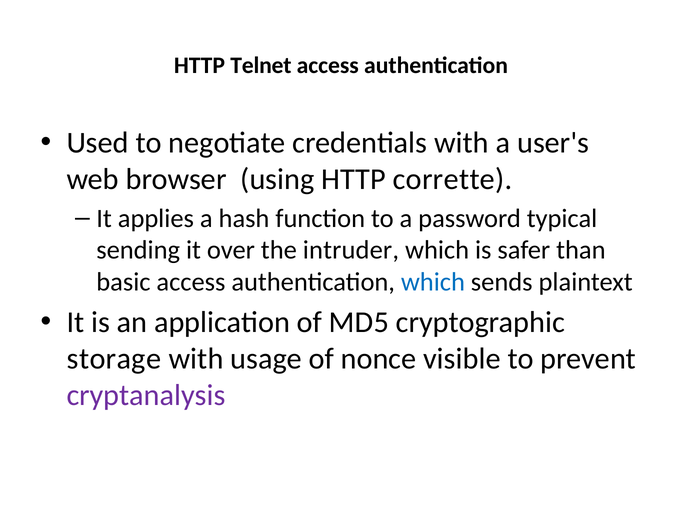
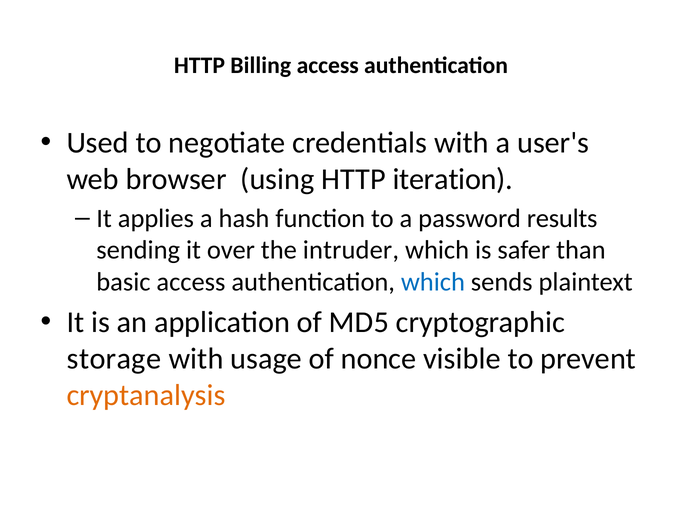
Telnet: Telnet -> Billing (261, 65)
corrette: corrette -> iteration (453, 179)
typical: typical -> results (562, 219)
cryptanalysis colour: purple -> orange (146, 396)
